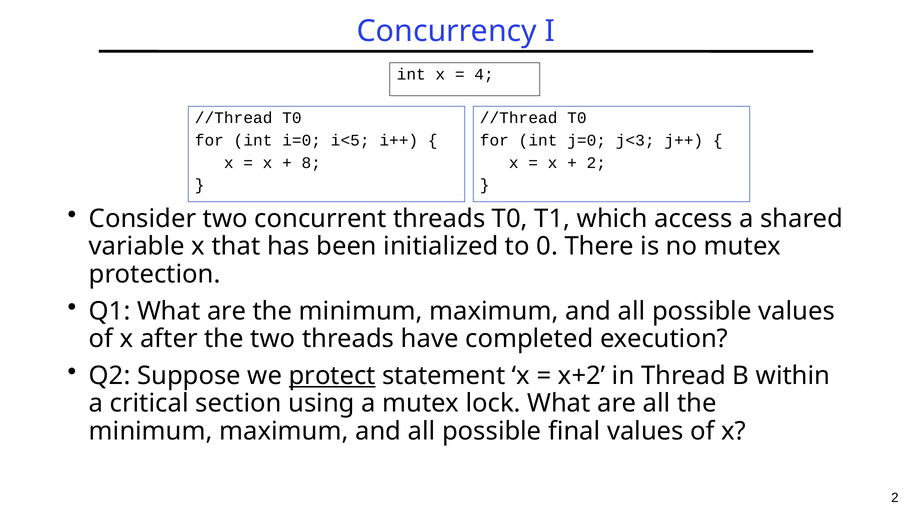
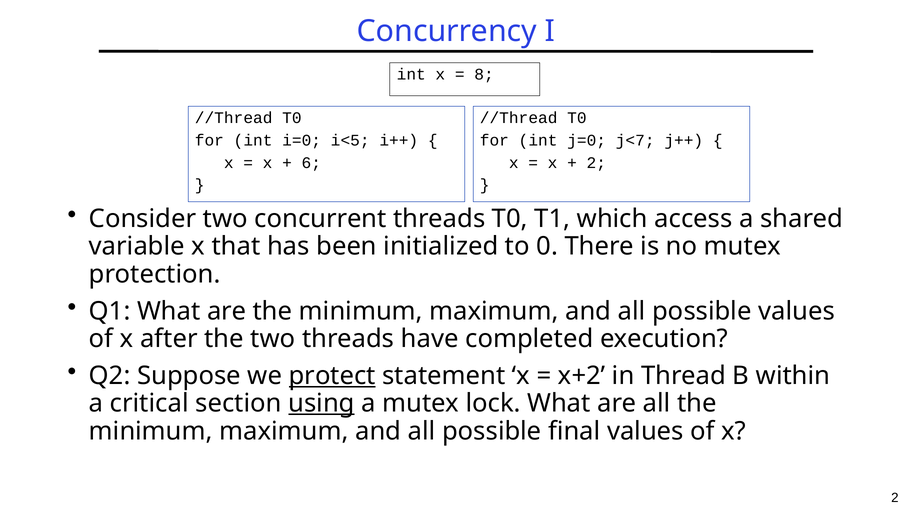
4: 4 -> 8 (484, 75)
j<3: j<3 -> j<7 (635, 140)
8: 8 -> 6 (311, 163)
using underline: none -> present (321, 403)
